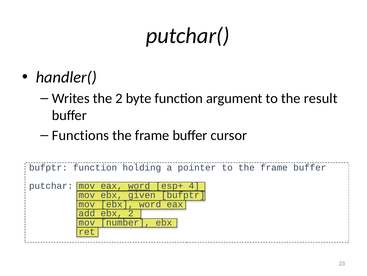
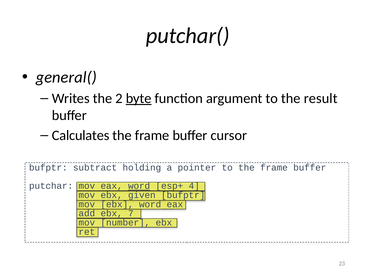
handler(: handler( -> general( (66, 77)
byte underline: none -> present (139, 98)
Functions: Functions -> Calculates (81, 135)
bufptr function: function -> subtract (95, 167)
ebx 2: 2 -> 7 (131, 213)
